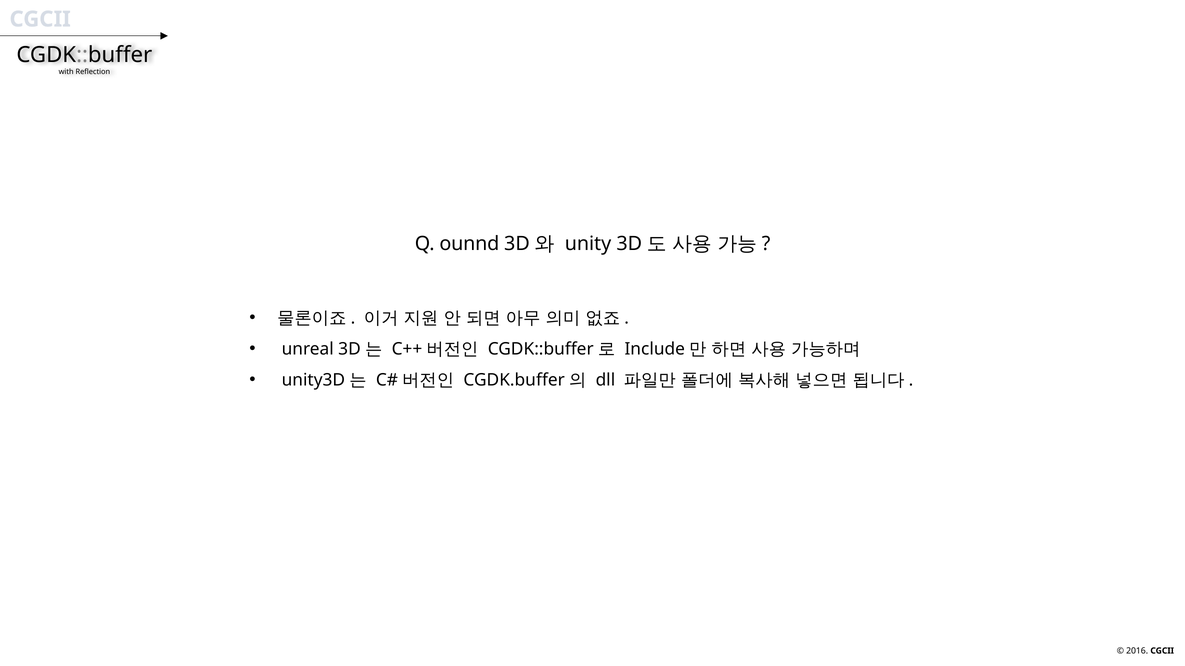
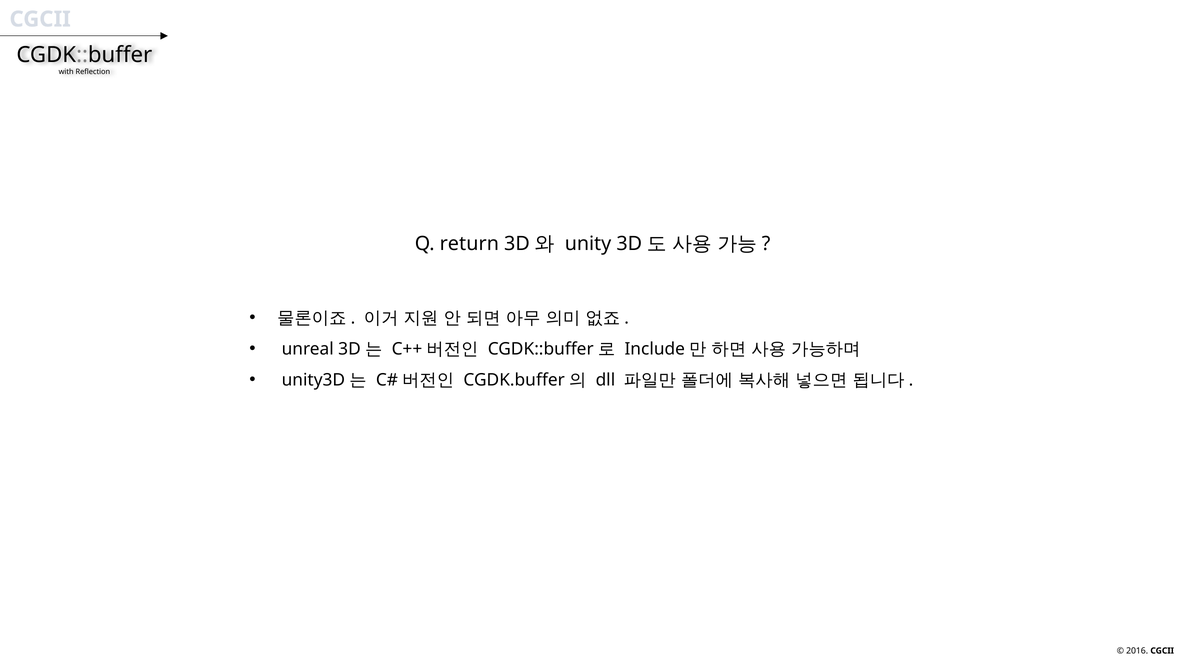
ounnd: ounnd -> return (469, 244)
